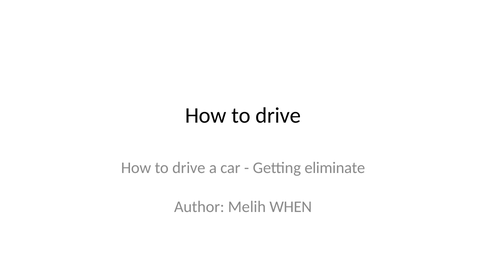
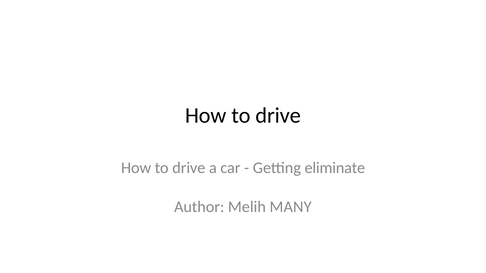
WHEN: WHEN -> MANY (291, 207)
